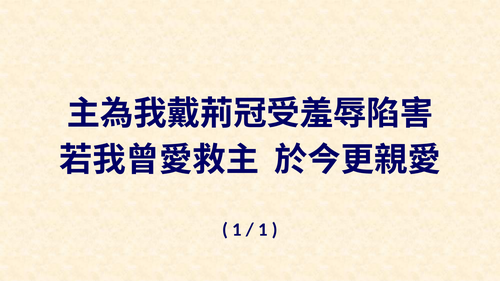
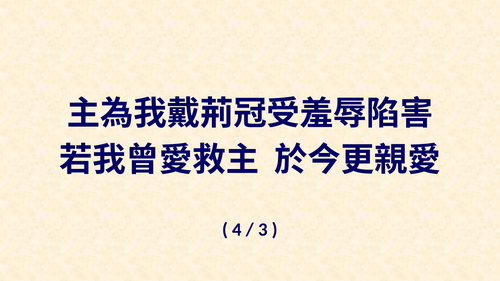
1: 1 -> 4 (237, 230)
1: 1 -> 3 (263, 230)
